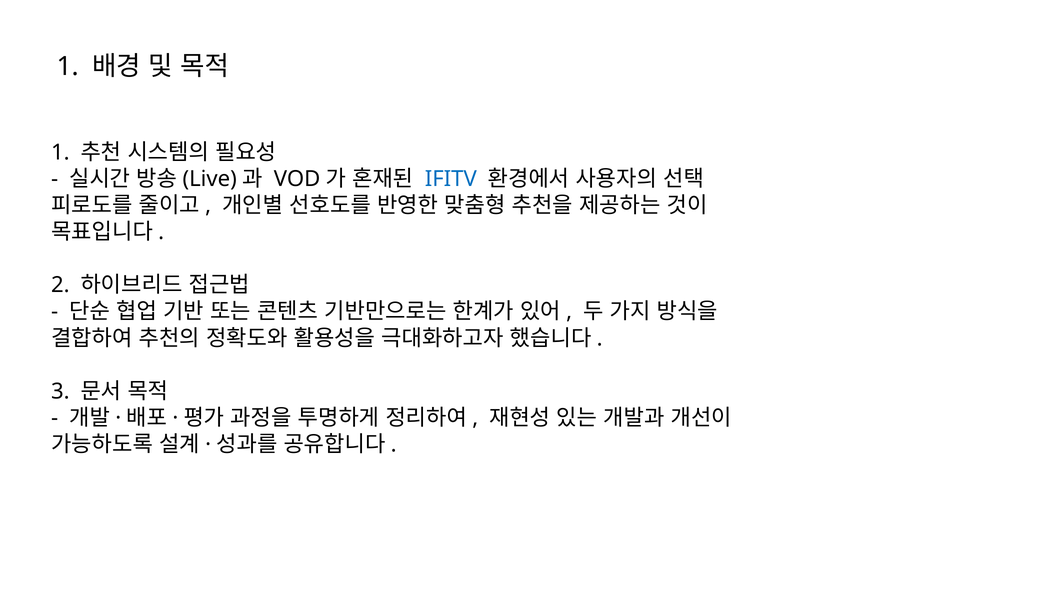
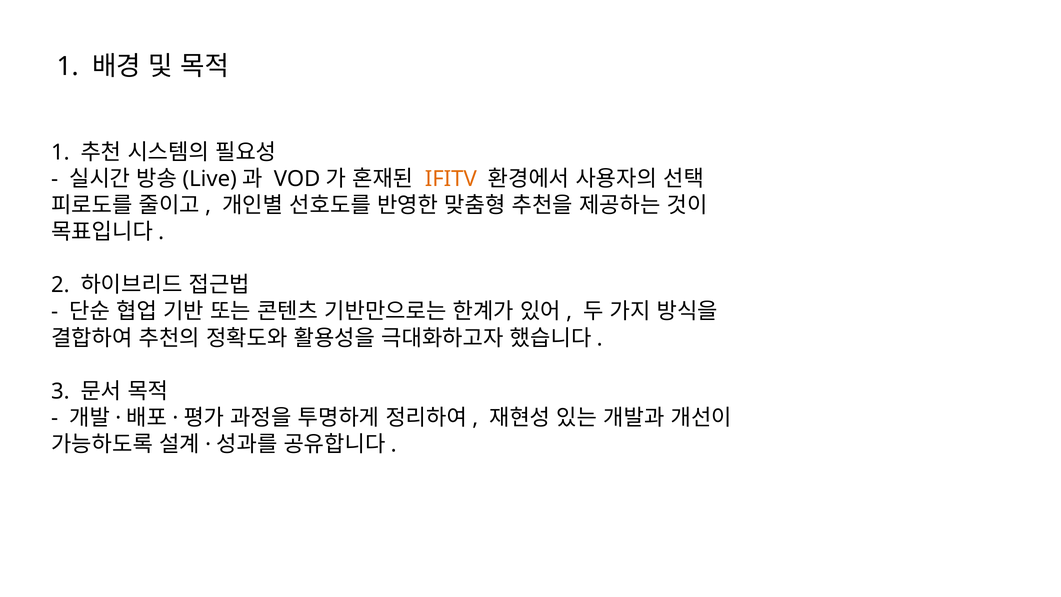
IFITV colour: blue -> orange (451, 179)
